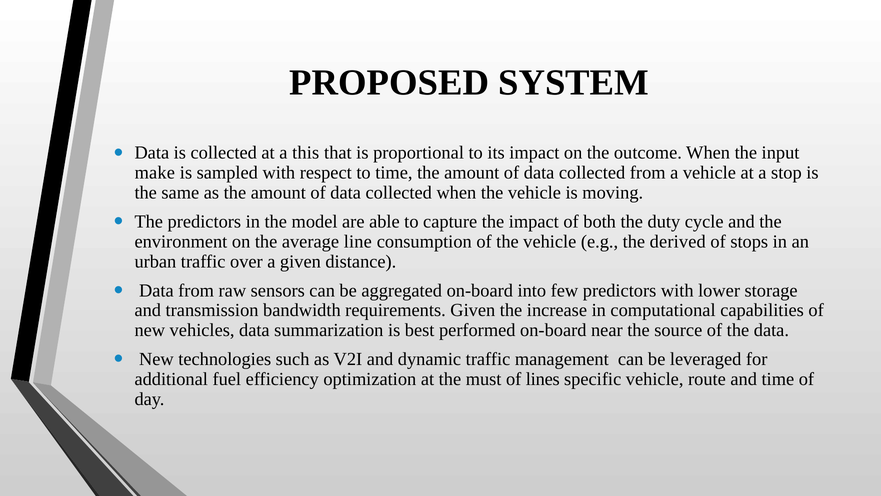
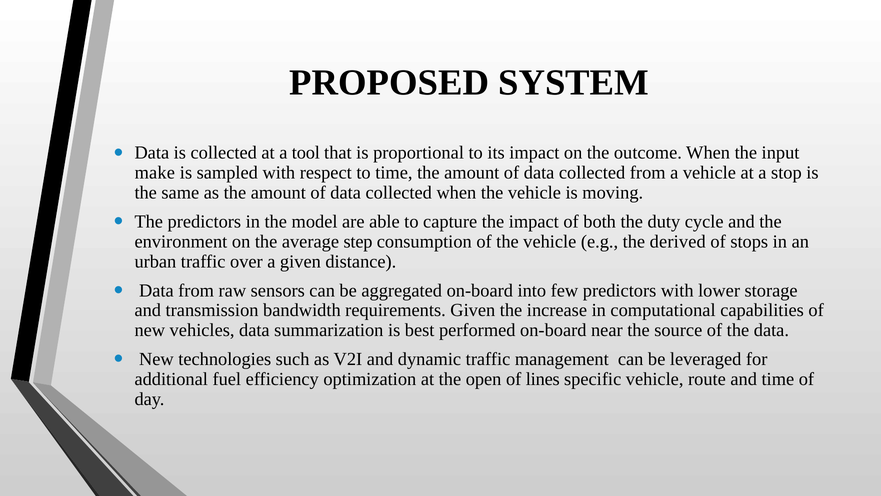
this: this -> tool (306, 153)
line: line -> step (358, 241)
must: must -> open (484, 379)
